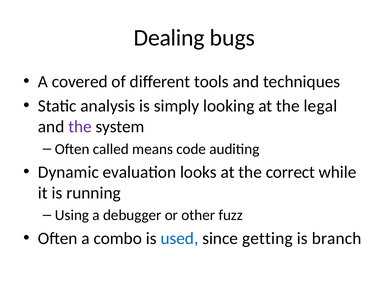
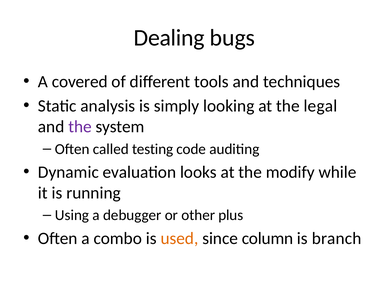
means: means -> testing (153, 149)
correct: correct -> modify (290, 172)
fuzz: fuzz -> plus (231, 215)
used colour: blue -> orange (179, 238)
getting: getting -> column (268, 238)
